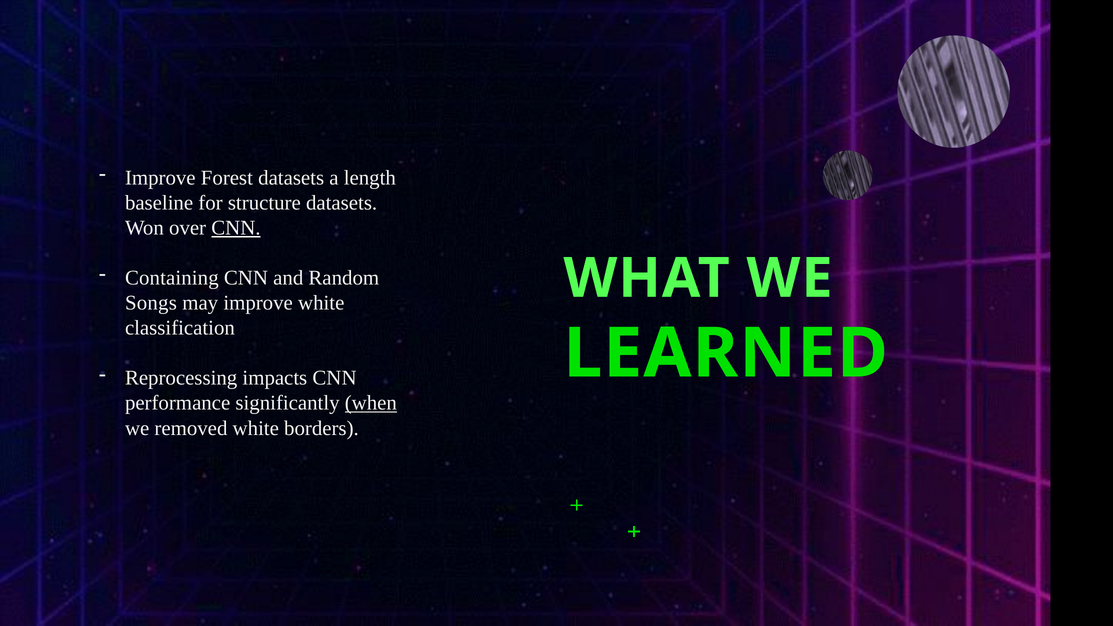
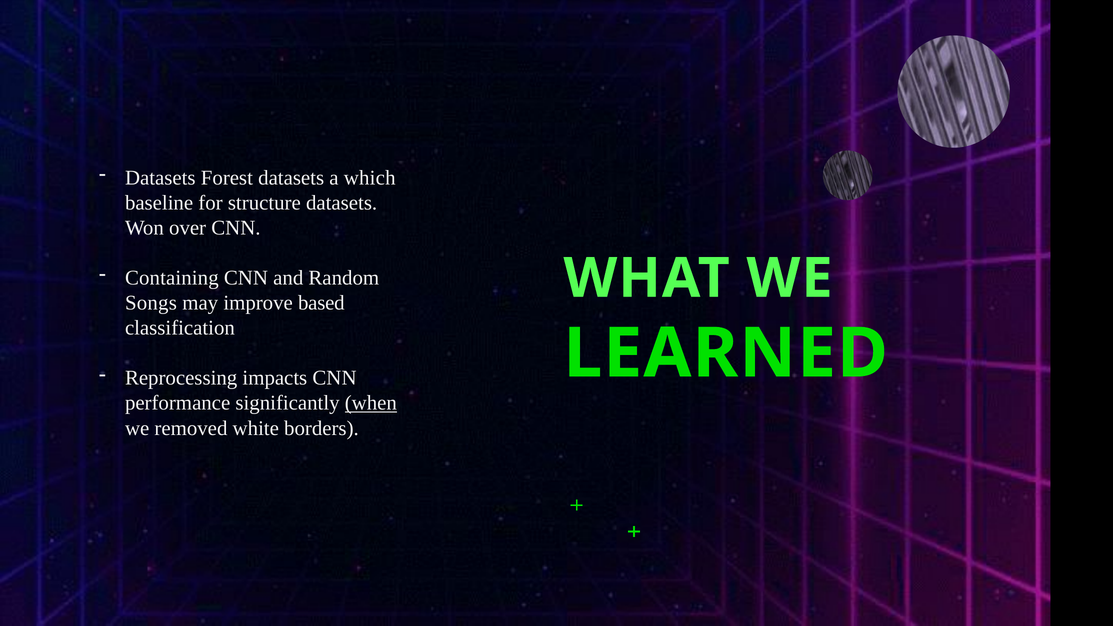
Improve: Improve -> Datasets (160, 178)
length: length -> which (370, 178)
CNN underline: present -> none (236, 228)
improve white: white -> based (321, 303)
